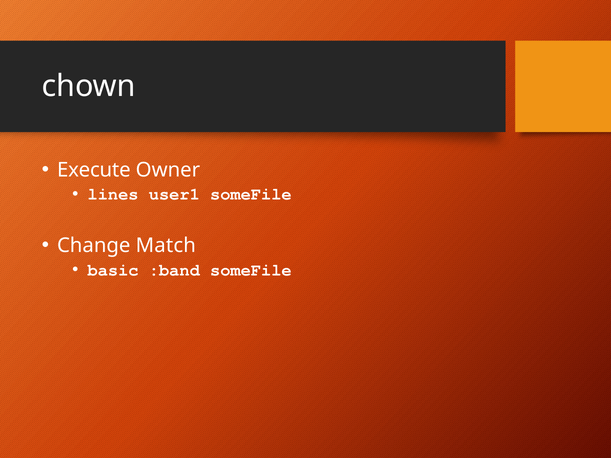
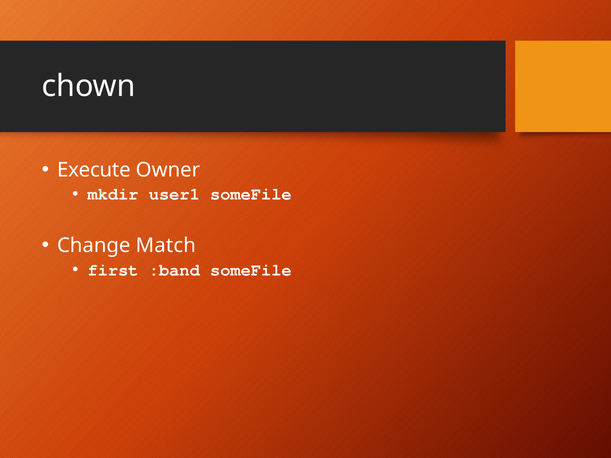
lines: lines -> mkdir (113, 194)
basic: basic -> first (113, 270)
